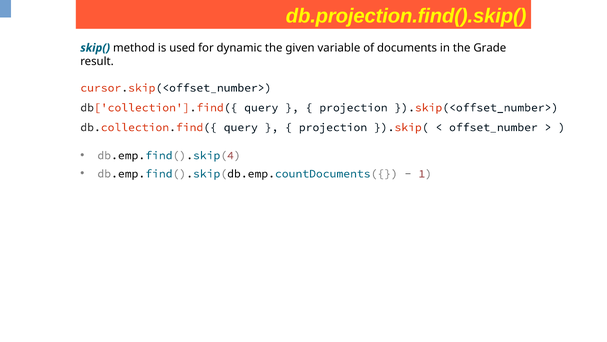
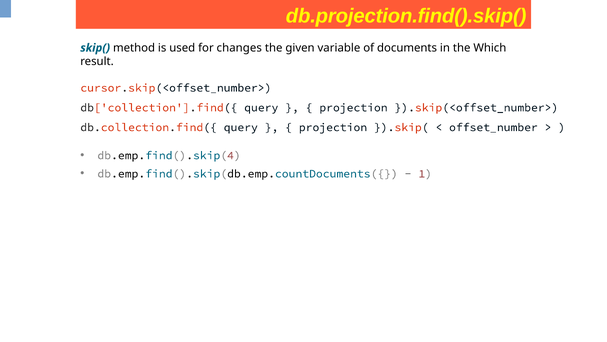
dynamic: dynamic -> changes (239, 48)
Grade: Grade -> Which (490, 48)
